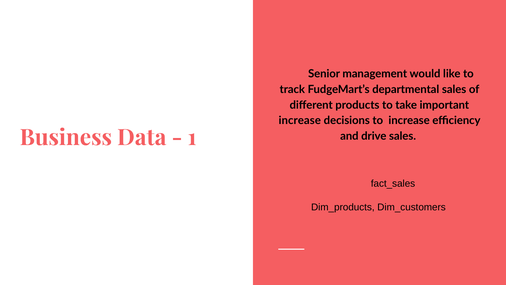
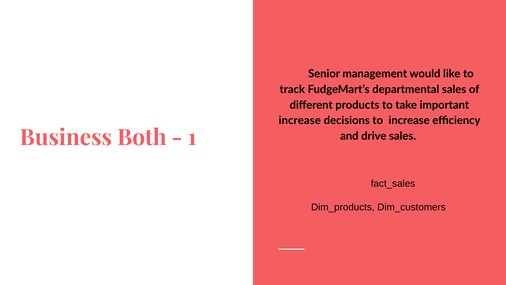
Data: Data -> Both (142, 137)
